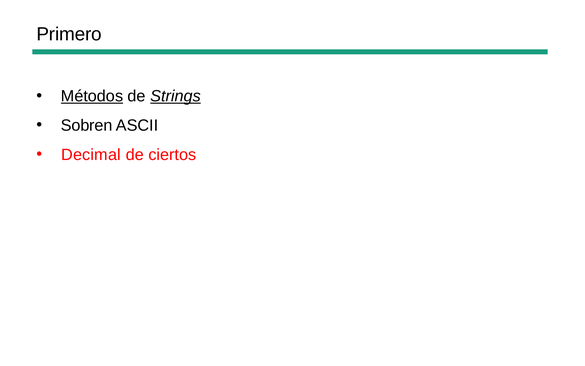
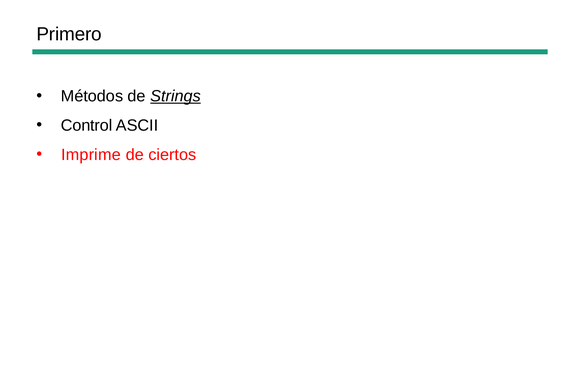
Métodos underline: present -> none (92, 96)
Sobren: Sobren -> Control (87, 125)
Decimal: Decimal -> Imprime (91, 155)
